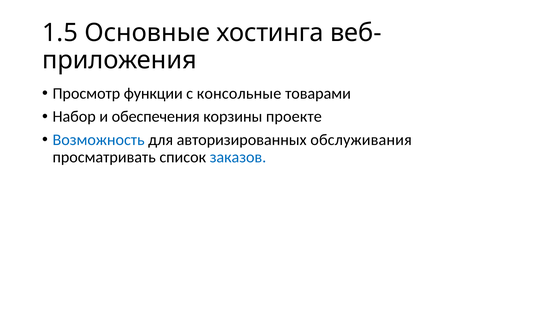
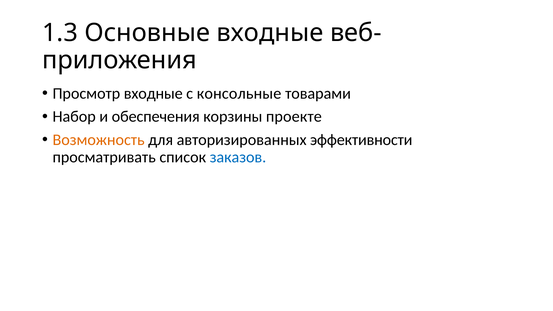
1.5: 1.5 -> 1.3 (60, 33)
Основные хостинга: хостинга -> входные (270, 33)
Просмотр функции: функции -> входные (153, 93)
Возможность colour: blue -> orange (99, 140)
обслуживания: обслуживания -> эффективности (361, 140)
